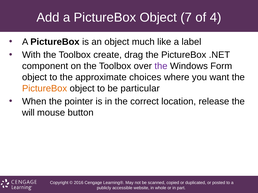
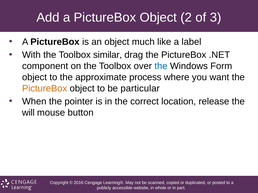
7: 7 -> 2 (186, 17)
4: 4 -> 3 (216, 17)
create: create -> similar (108, 55)
the colour: purple -> blue (161, 66)
choices: choices -> process (145, 77)
